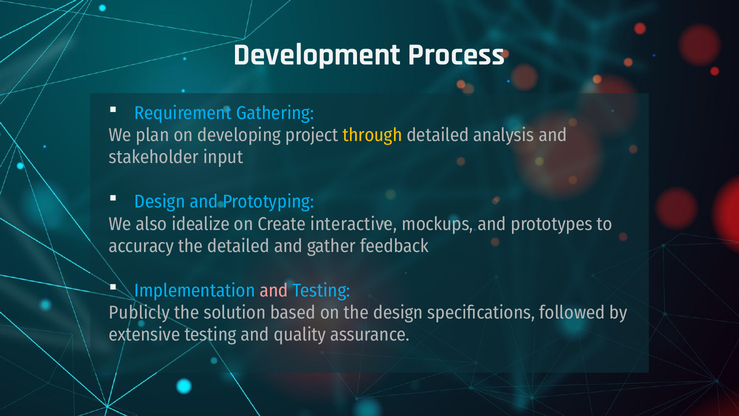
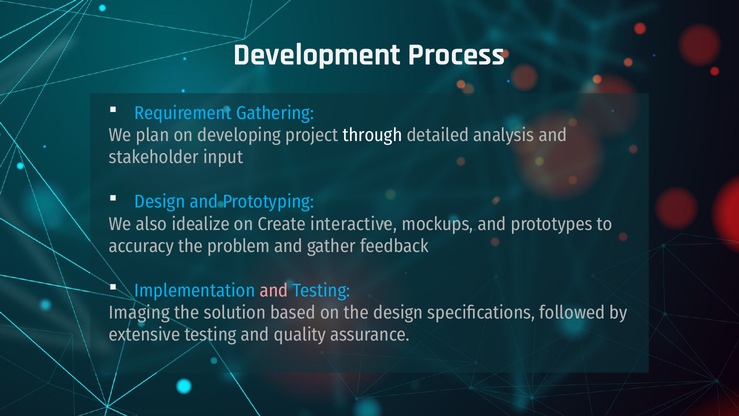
through colour: yellow -> white (373, 135)
the detailed: detailed -> problem (239, 246)
Publicly: Publicly -> Imaging (139, 312)
